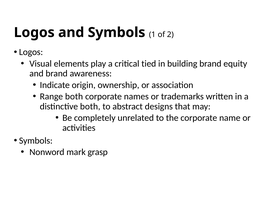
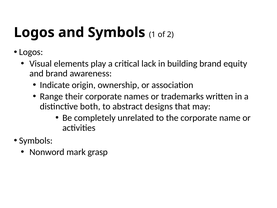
tied: tied -> lack (149, 63)
Range both: both -> their (74, 96)
